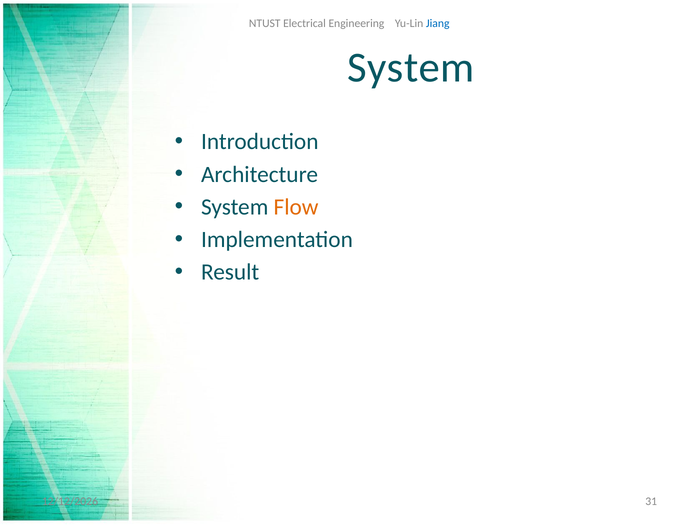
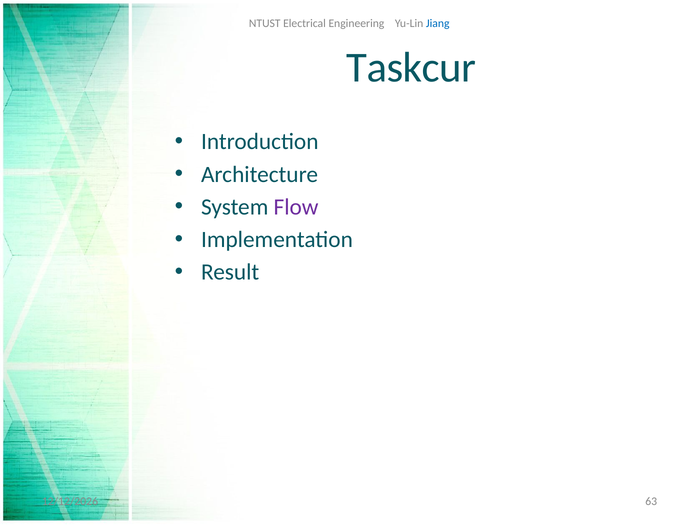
System: System -> Taskcur (411, 68)
Flow colour: orange -> purple (296, 207)
31: 31 -> 63 (651, 501)
